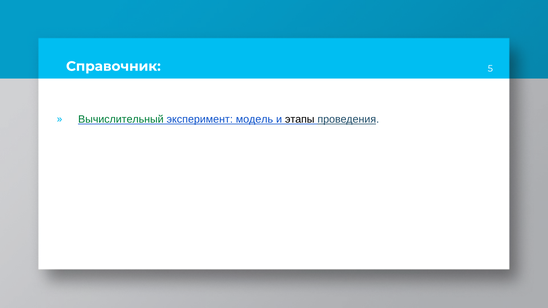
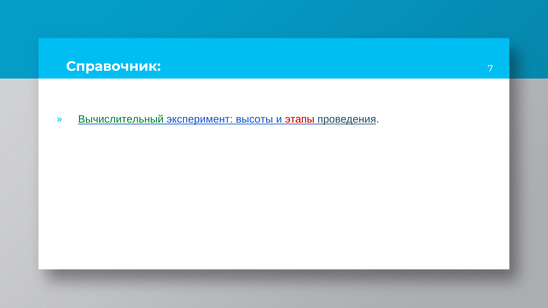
5: 5 -> 7 (490, 69)
модель: модель -> высоты (254, 119)
этапы colour: black -> red (300, 119)
